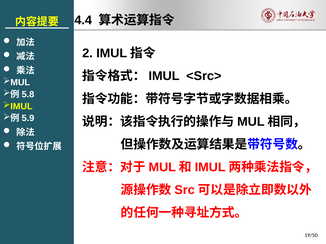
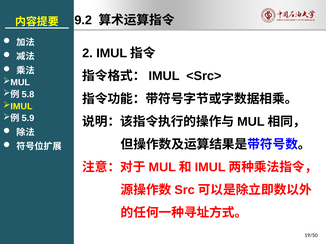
4.4: 4.4 -> 9.2 (83, 20)
